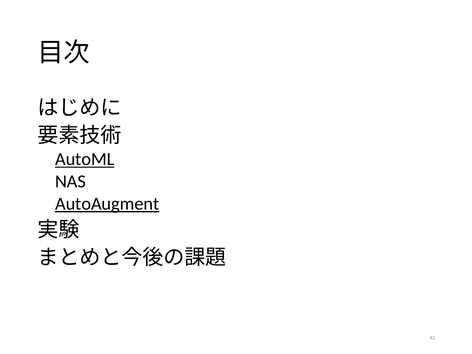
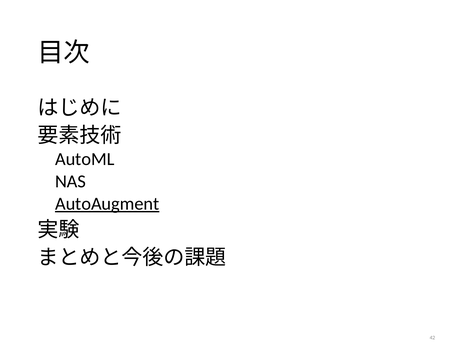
AutoML underline: present -> none (85, 159)
